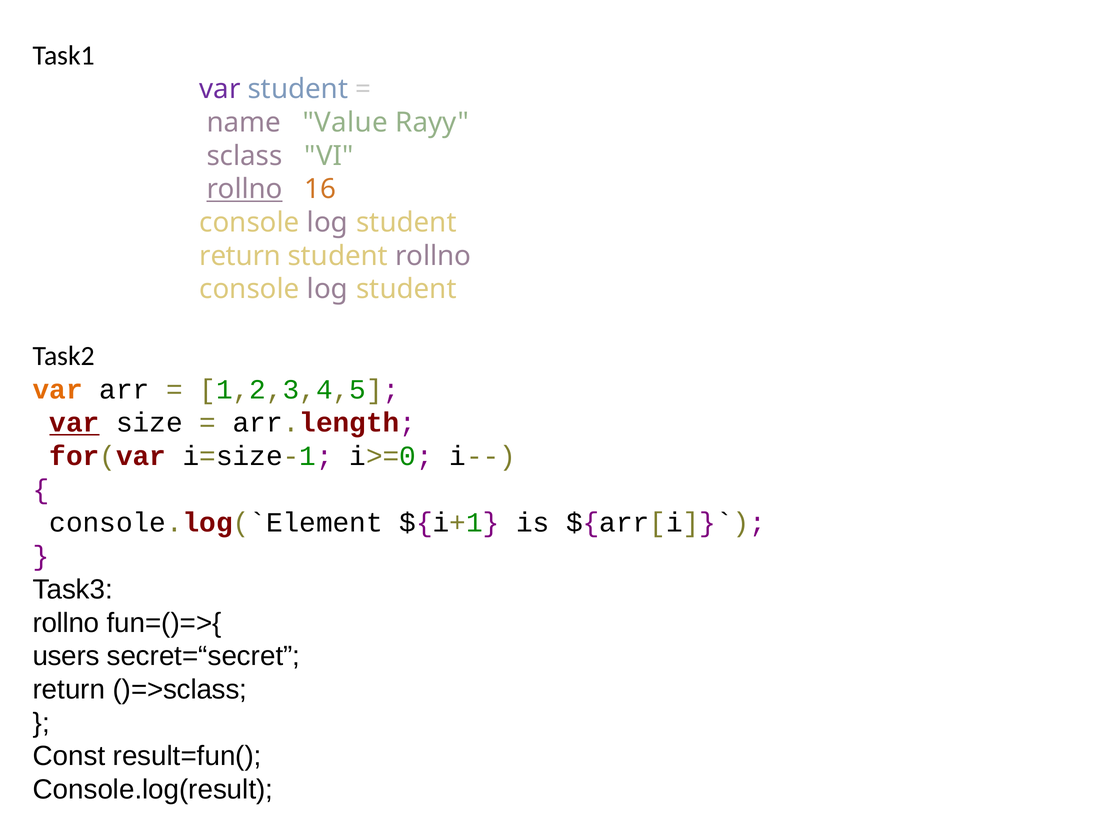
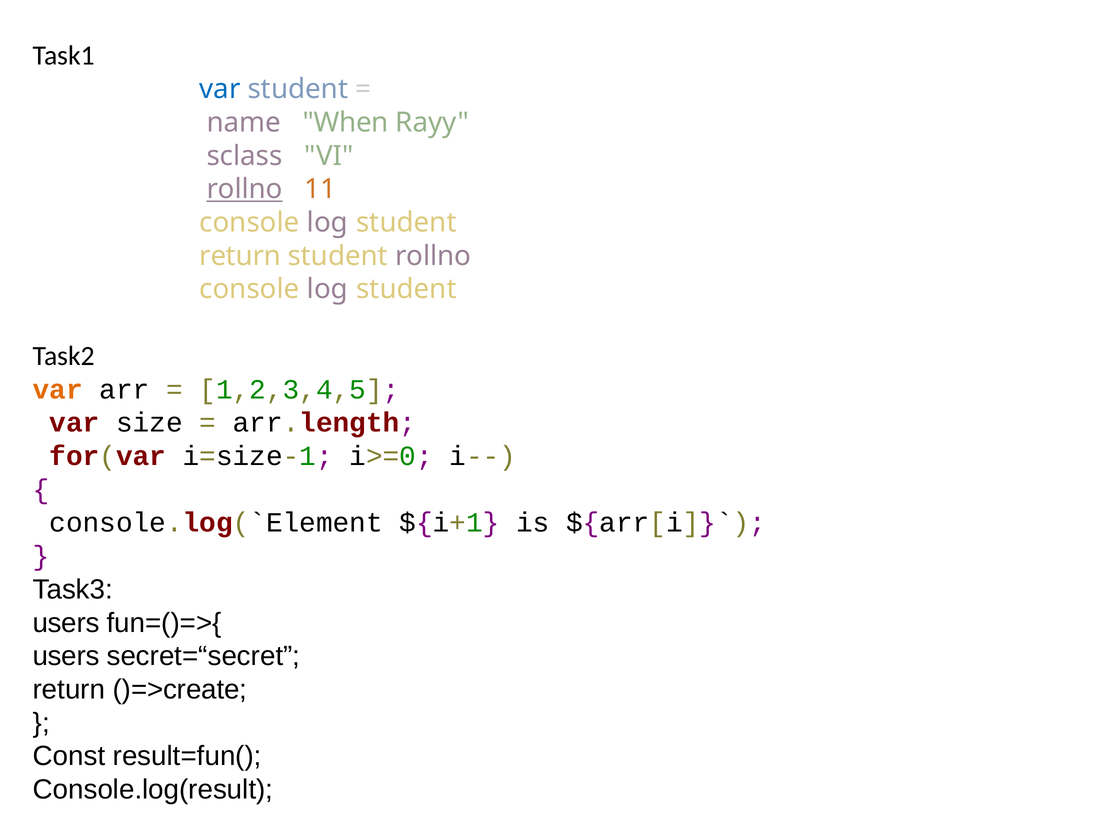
var colour: purple -> blue (220, 89)
Value: Value -> When (346, 122)
16: 16 -> 11 (320, 189)
var underline: present -> none (74, 422)
rollno: rollno -> users (66, 622)
)=>sclass: )=>sclass -> )=>create (180, 689)
